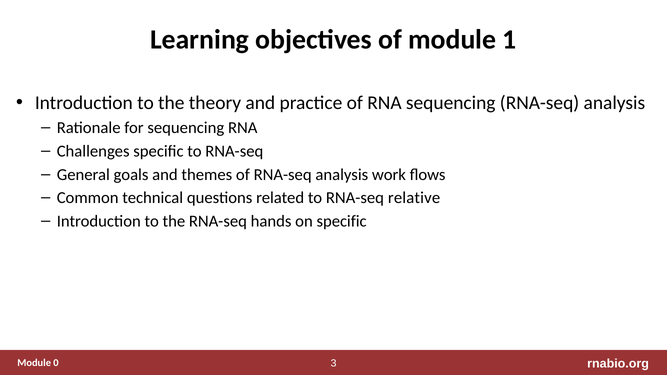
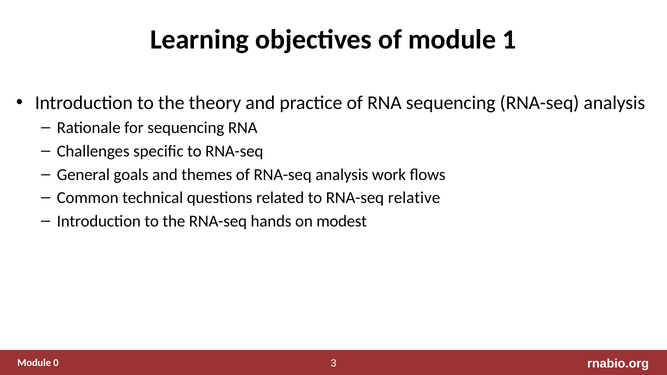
on specific: specific -> modest (342, 221)
